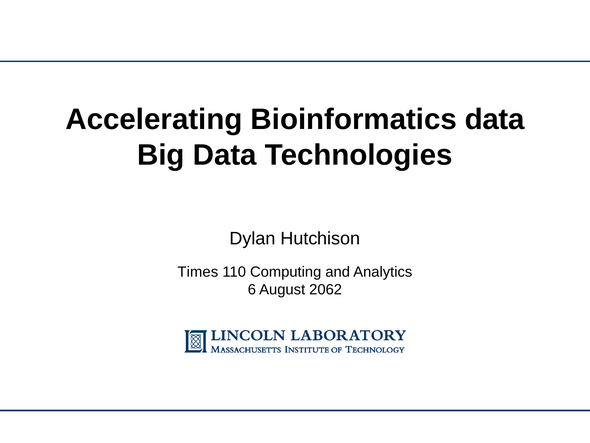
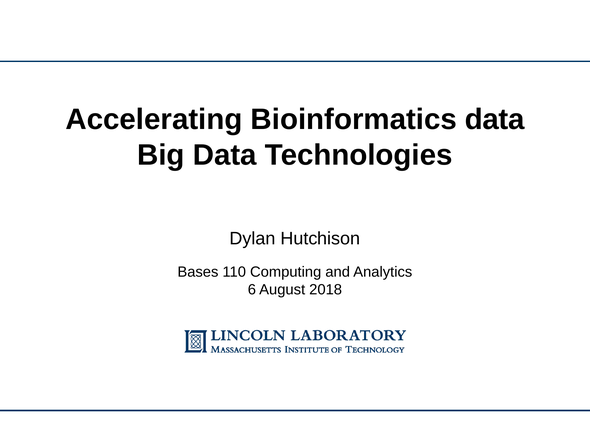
Times: Times -> Bases (198, 272)
2062: 2062 -> 2018 (326, 289)
